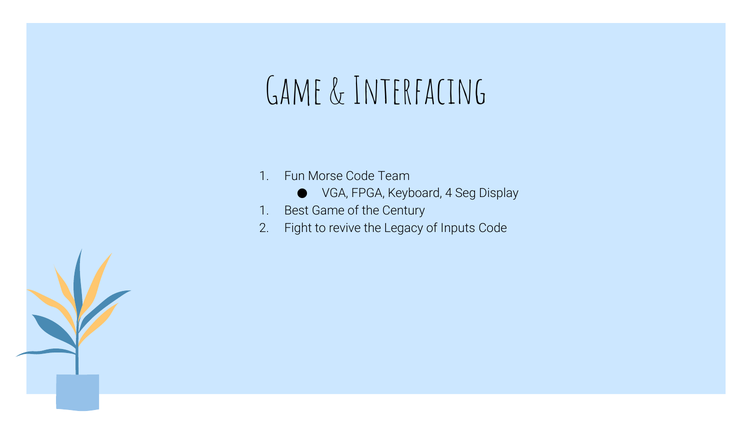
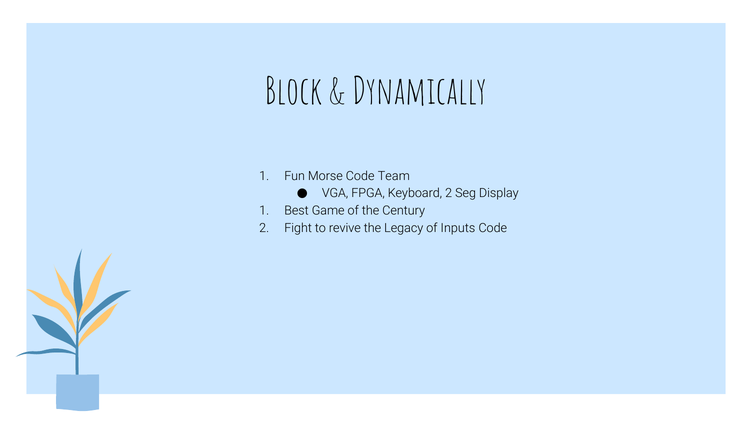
Game: Game -> Block (294, 92)
Interfacing: Interfacing -> Dynamically (420, 92)
Keyboard 4: 4 -> 2 (449, 193)
